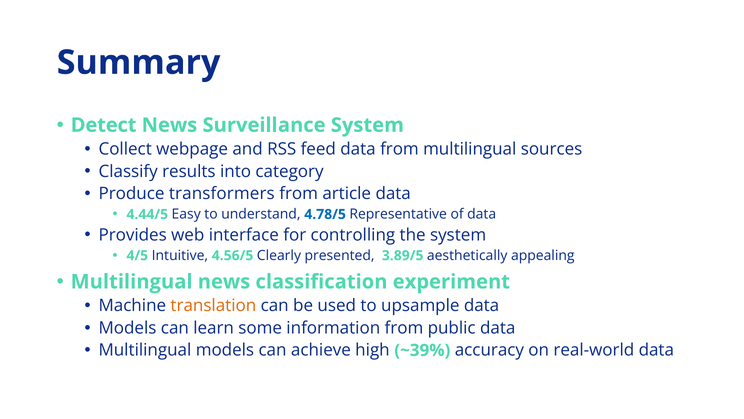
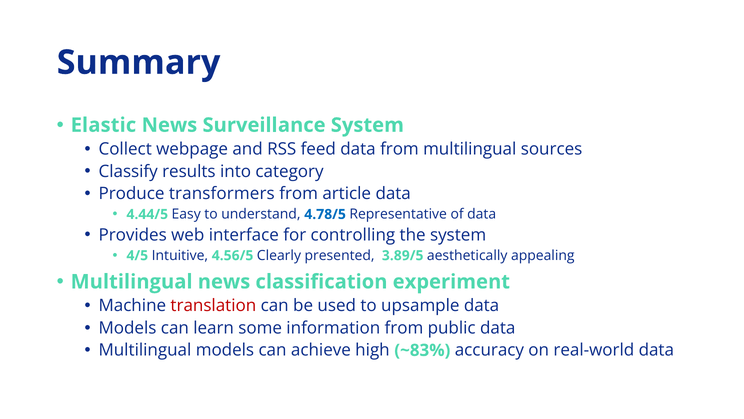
Detect: Detect -> Elastic (103, 125)
translation colour: orange -> red (213, 305)
~39%: ~39% -> ~83% (422, 350)
